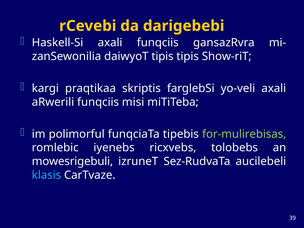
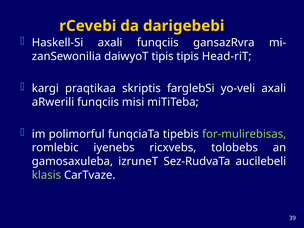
Show-riT: Show-riT -> Head-riT (227, 56)
mowesrigebuli: mowesrigebuli -> gamosaxuleba (72, 161)
klasis colour: light blue -> light green (46, 175)
